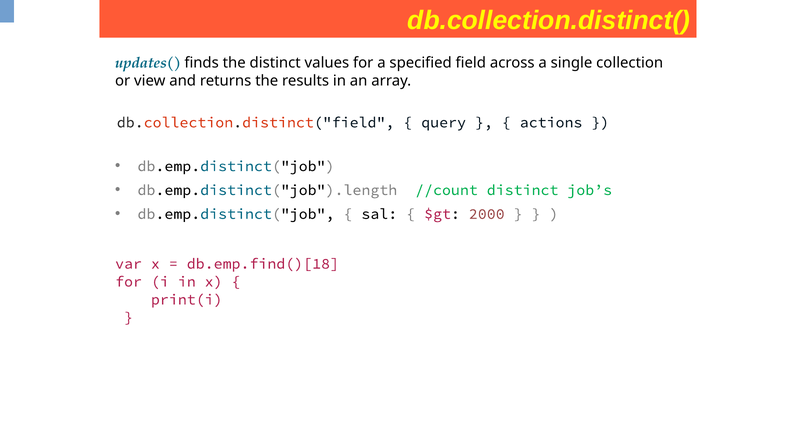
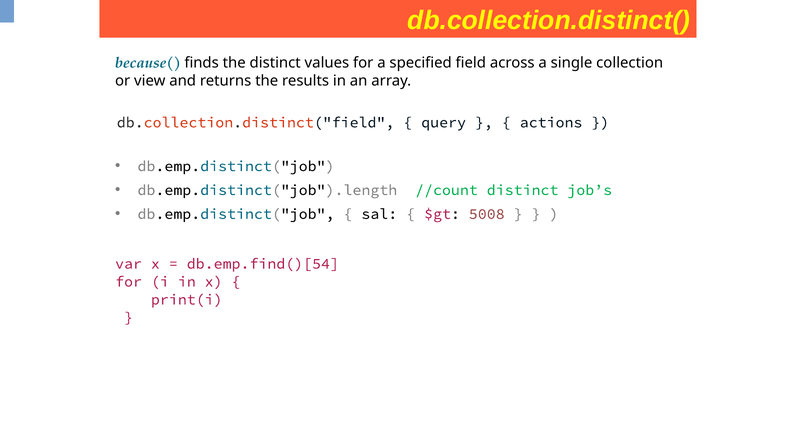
updates(: updates( -> because( (148, 63)
2000: 2000 -> 5008 (487, 214)
db.emp.find()[18: db.emp.find()[18 -> db.emp.find()[54 (263, 264)
